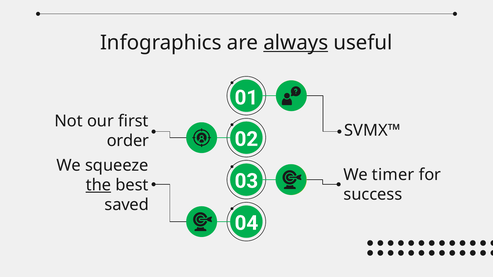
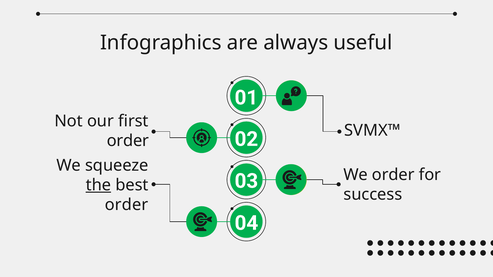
always underline: present -> none (296, 43)
We timer: timer -> order (393, 175)
saved: saved -> order (127, 205)
